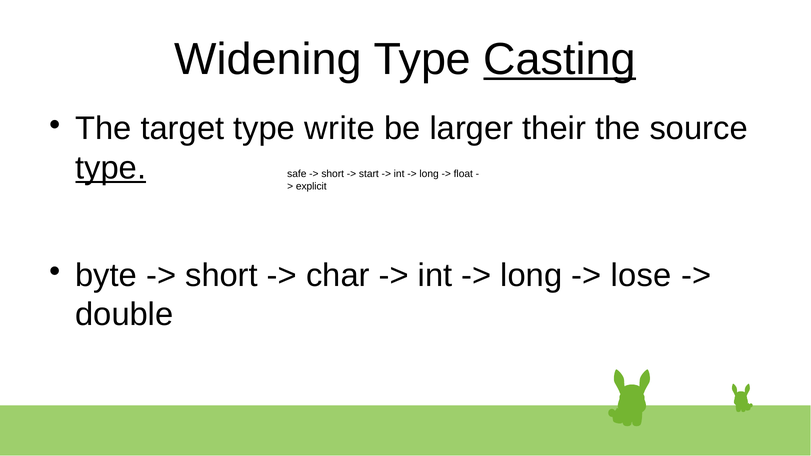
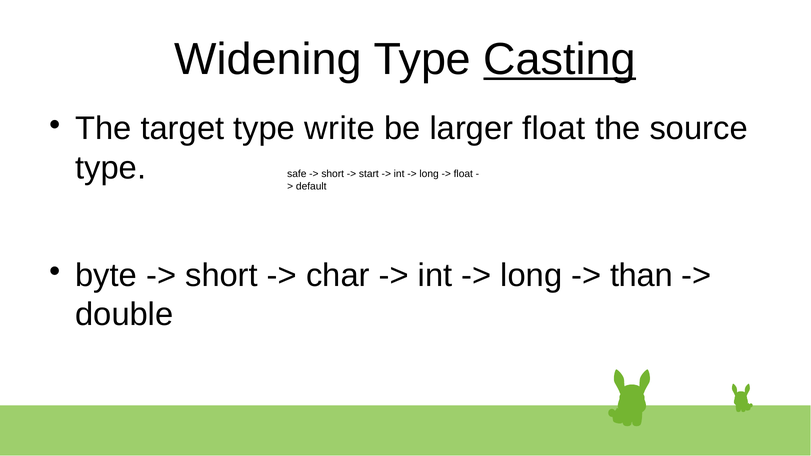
larger their: their -> float (554, 129)
type underline: present -> none (111, 168)
explicit: explicit -> default (311, 186)
lose: lose -> than (641, 275)
